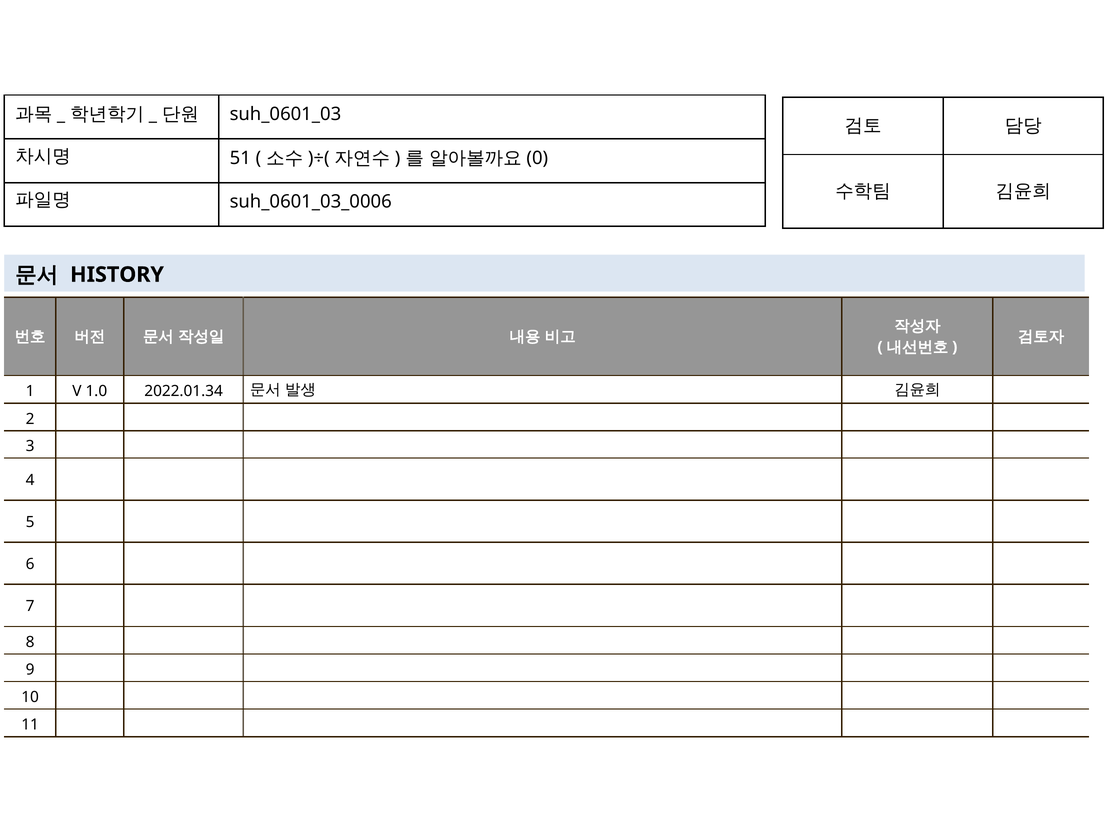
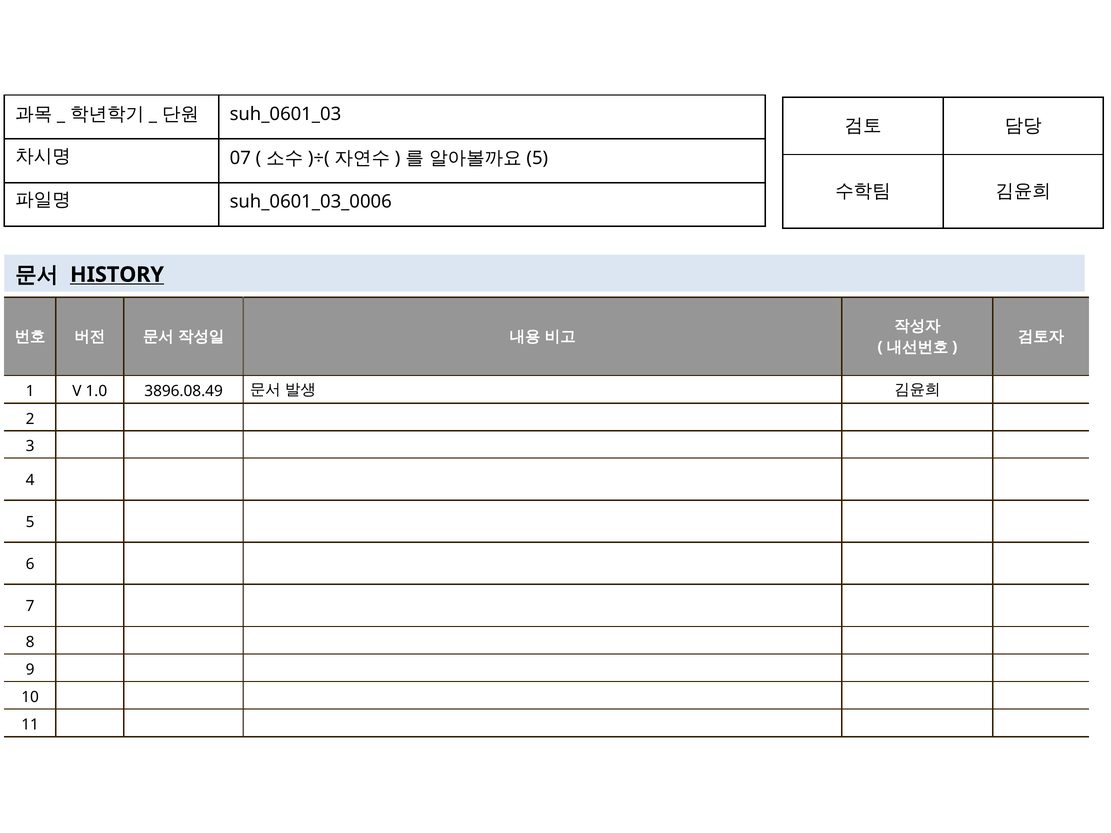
51: 51 -> 07 (240, 158)
0: 0 -> 5 (537, 158)
HISTORY underline: none -> present (117, 275)
2022.01.34: 2022.01.34 -> 3896.08.49 (184, 391)
